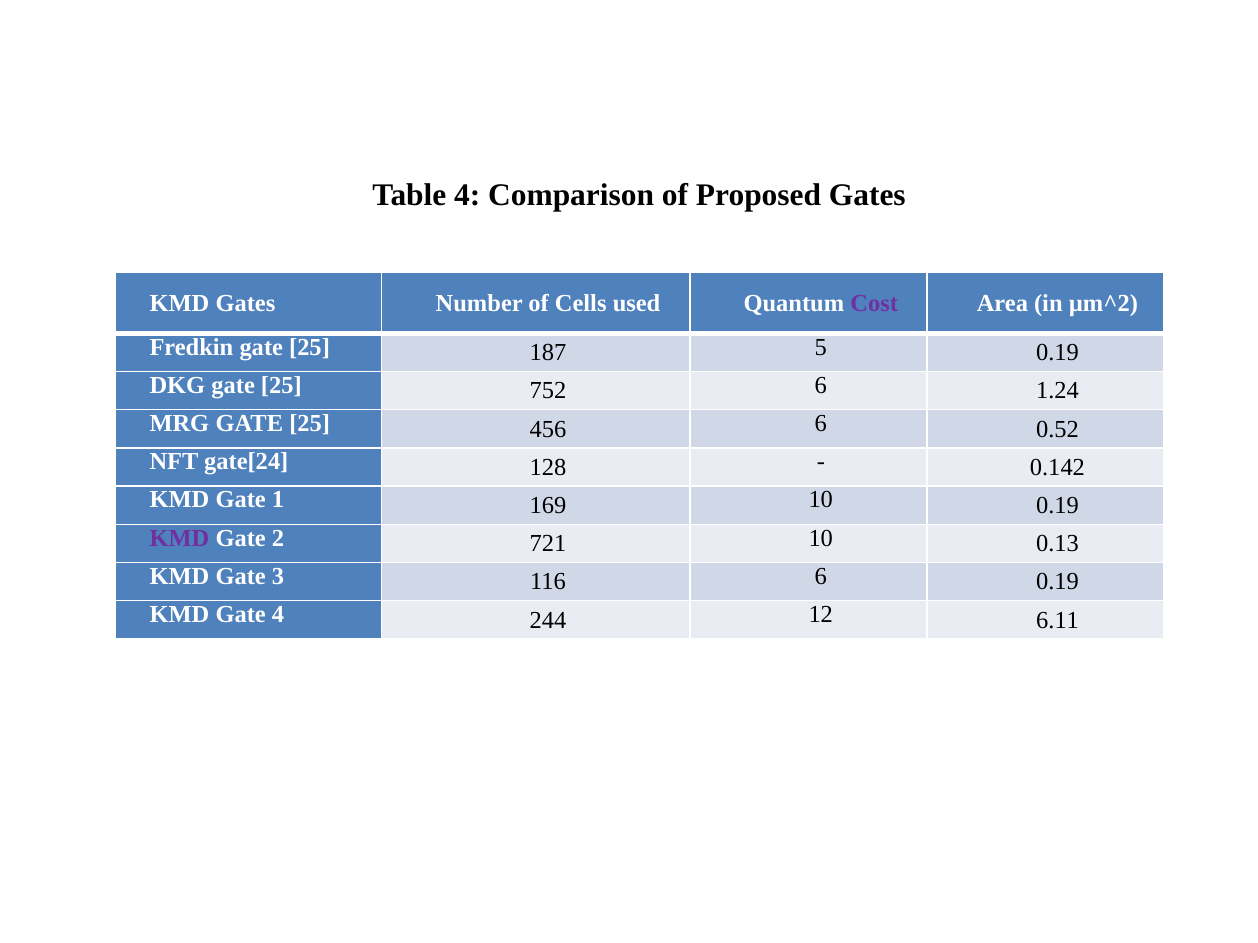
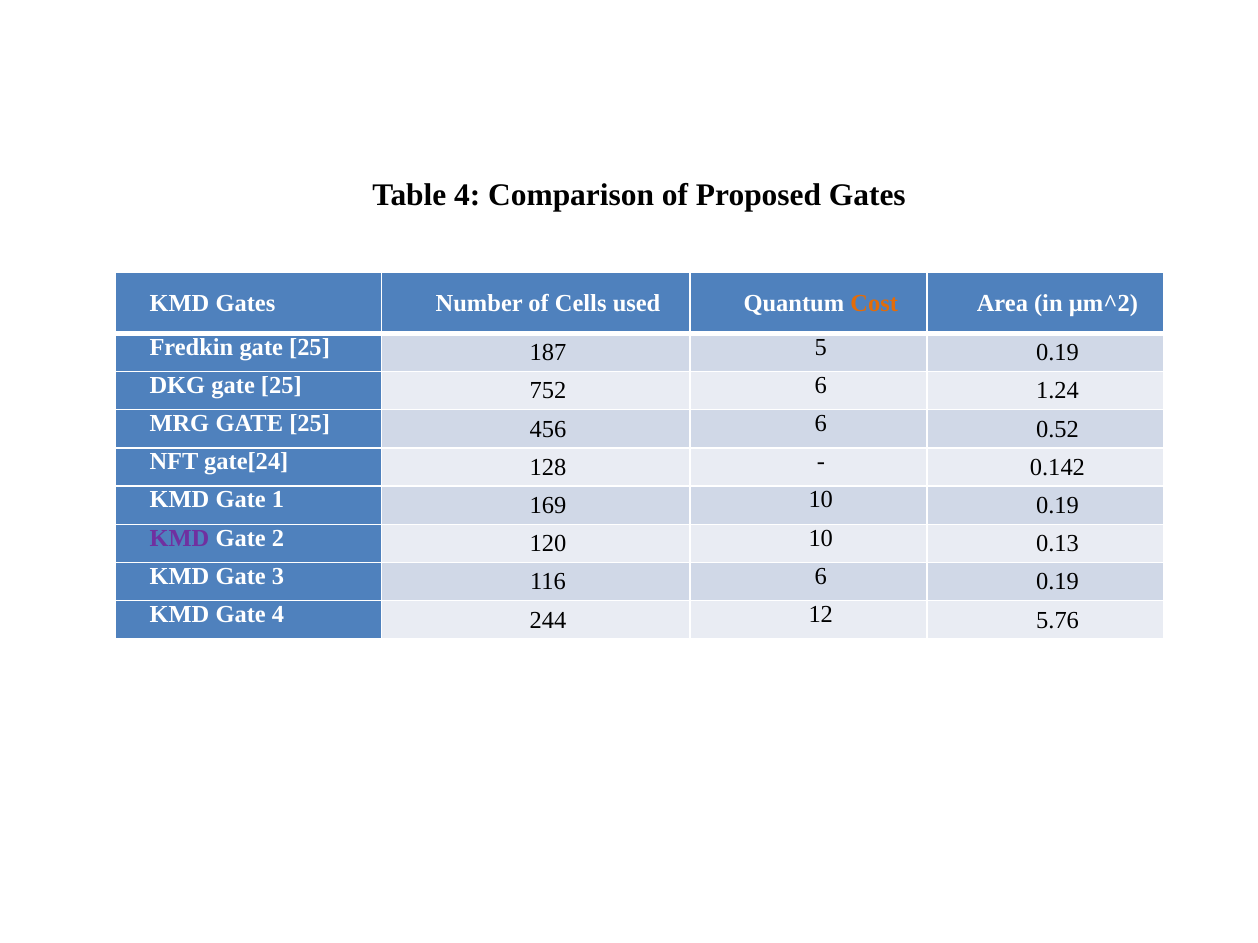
Cost colour: purple -> orange (874, 303)
721: 721 -> 120 (548, 544)
6.11: 6.11 -> 5.76 (1058, 620)
